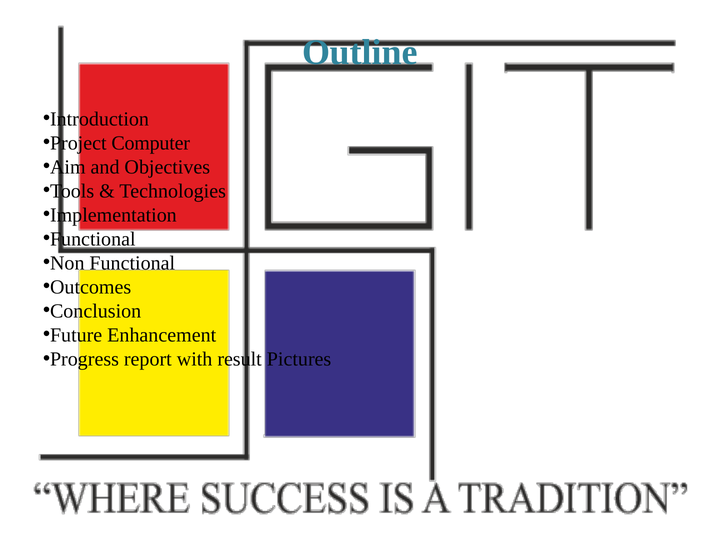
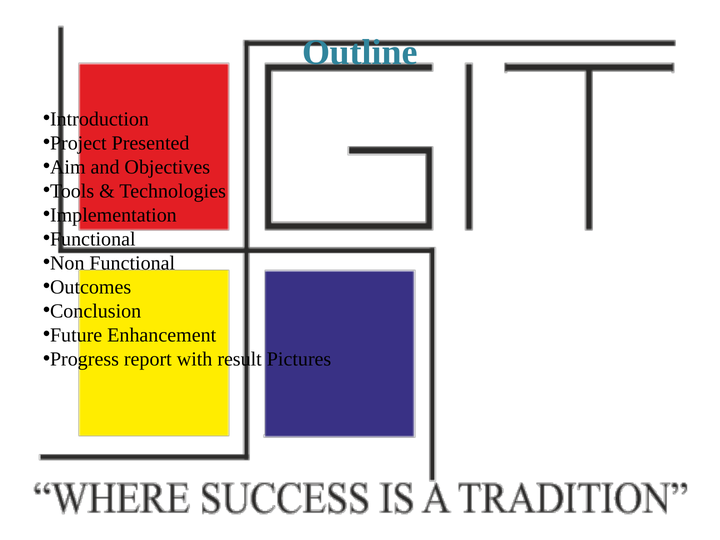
Computer: Computer -> Presented (151, 143)
